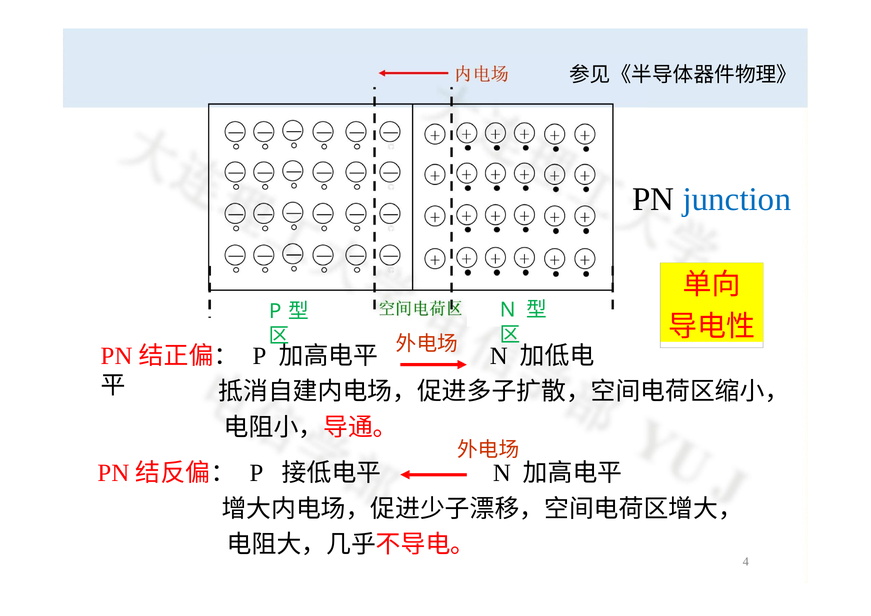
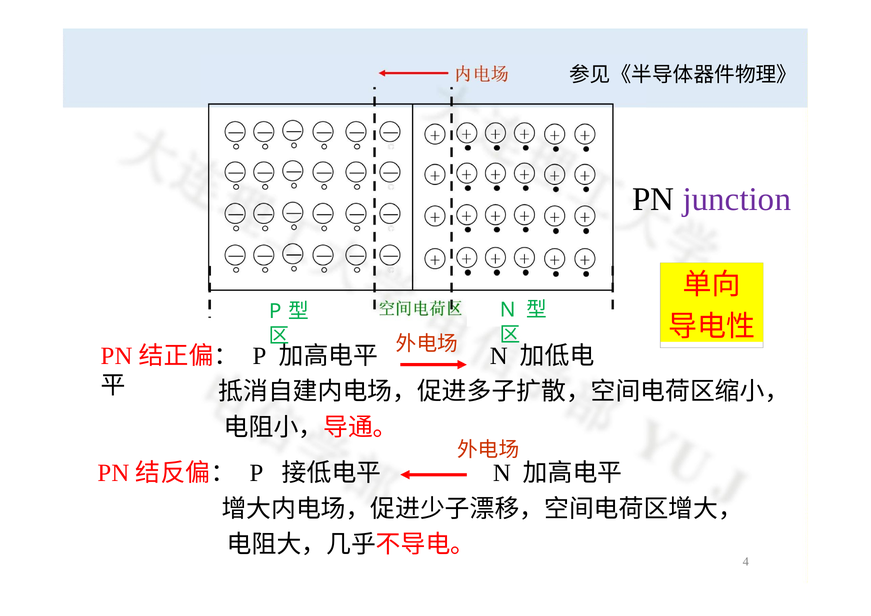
junction colour: blue -> purple (737, 199)
